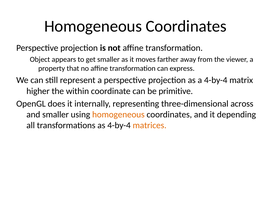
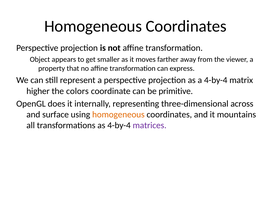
within: within -> colors (77, 91)
and smaller: smaller -> surface (56, 115)
depending: depending -> mountains (236, 115)
matrices colour: orange -> purple (150, 125)
